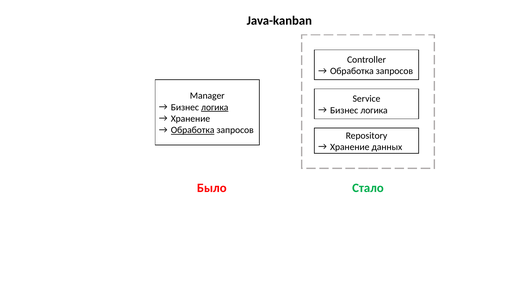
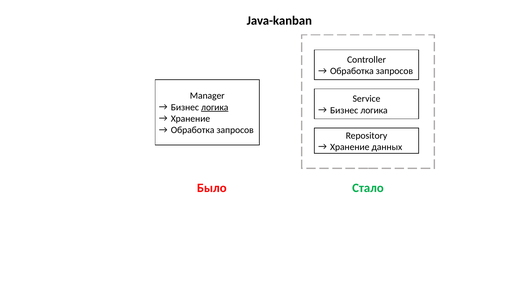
Обработка underline: present -> none (193, 130)
